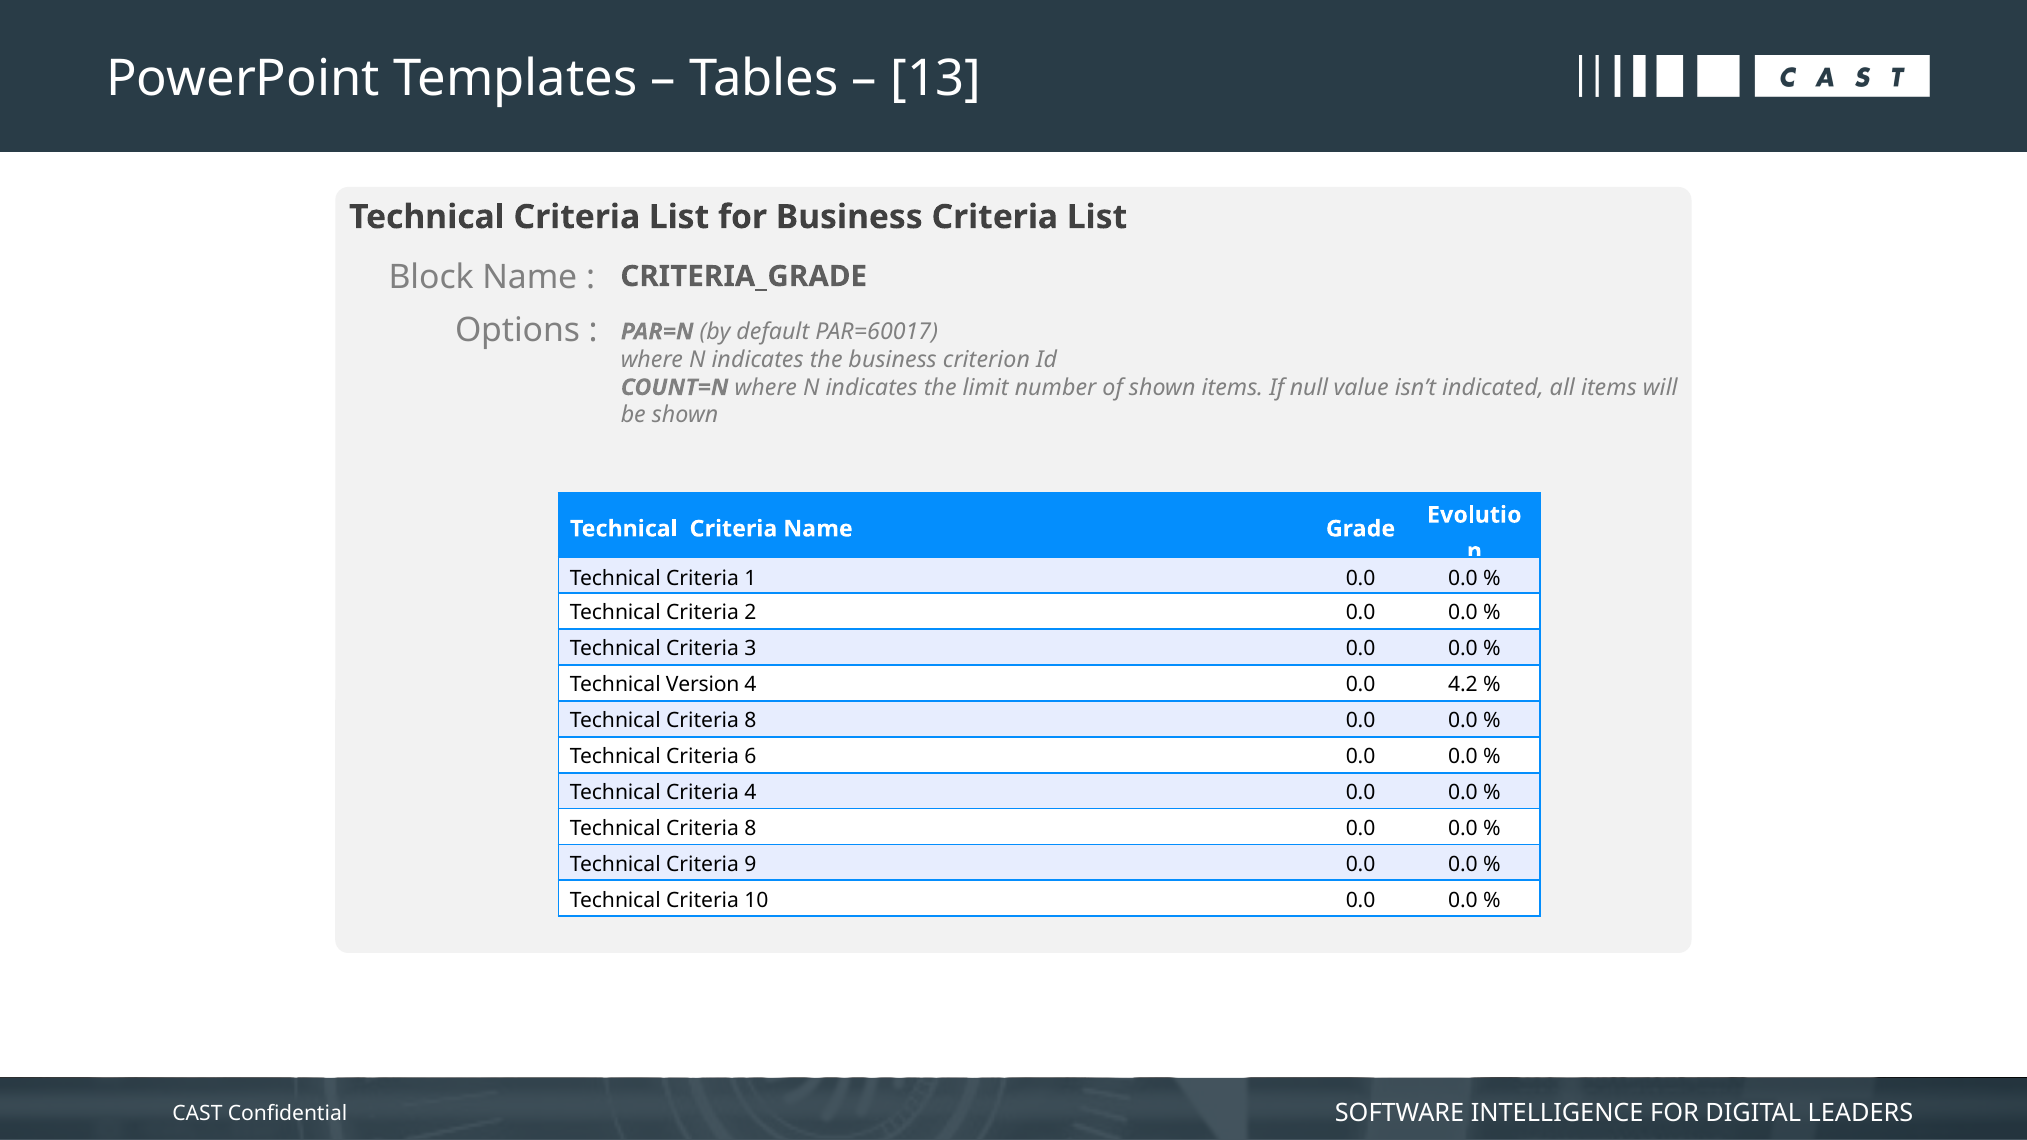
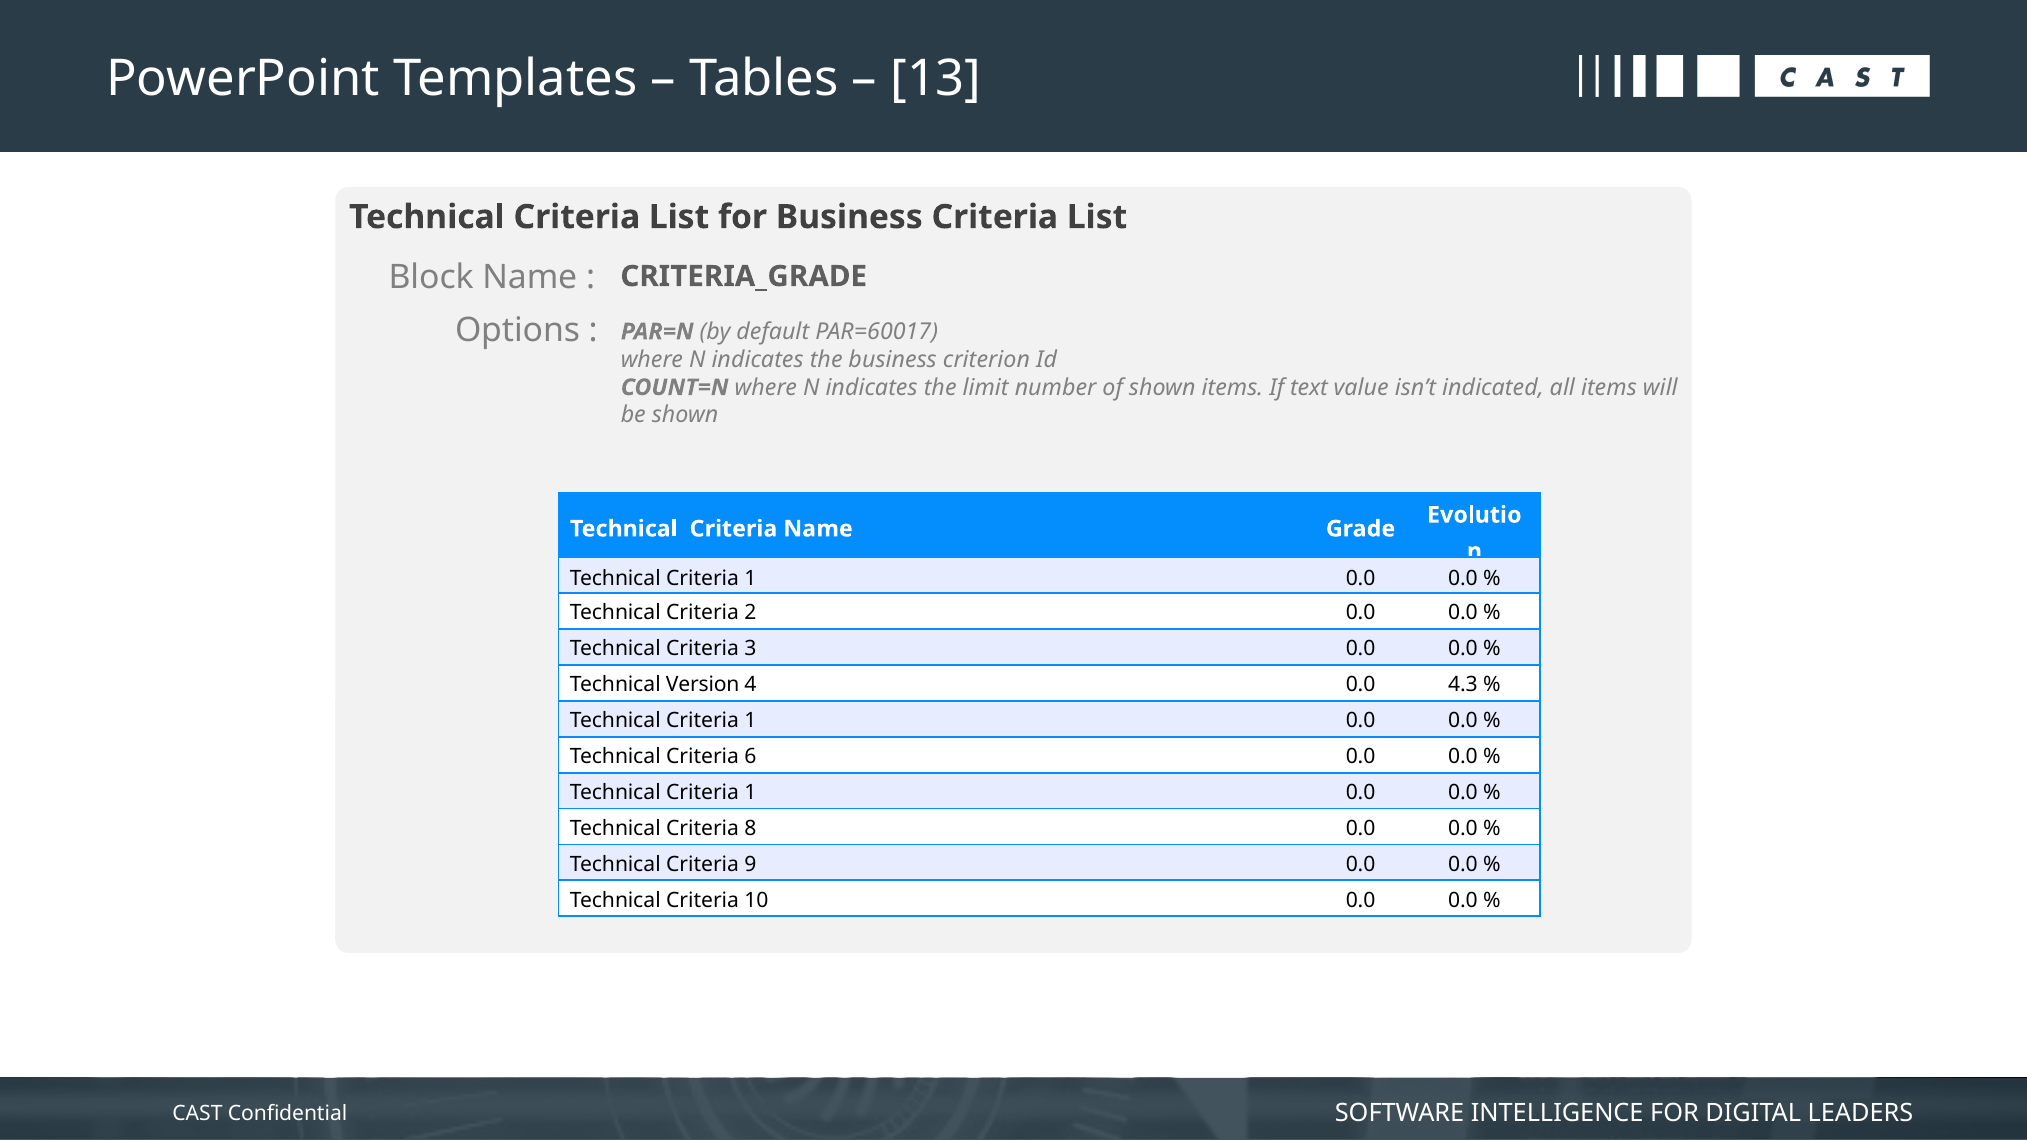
null: null -> text (1309, 387)
4.2: 4.2 -> 4.3 (1463, 685)
8: 8 -> 1 (751, 721)
4: 4 -> 1 (751, 793)
